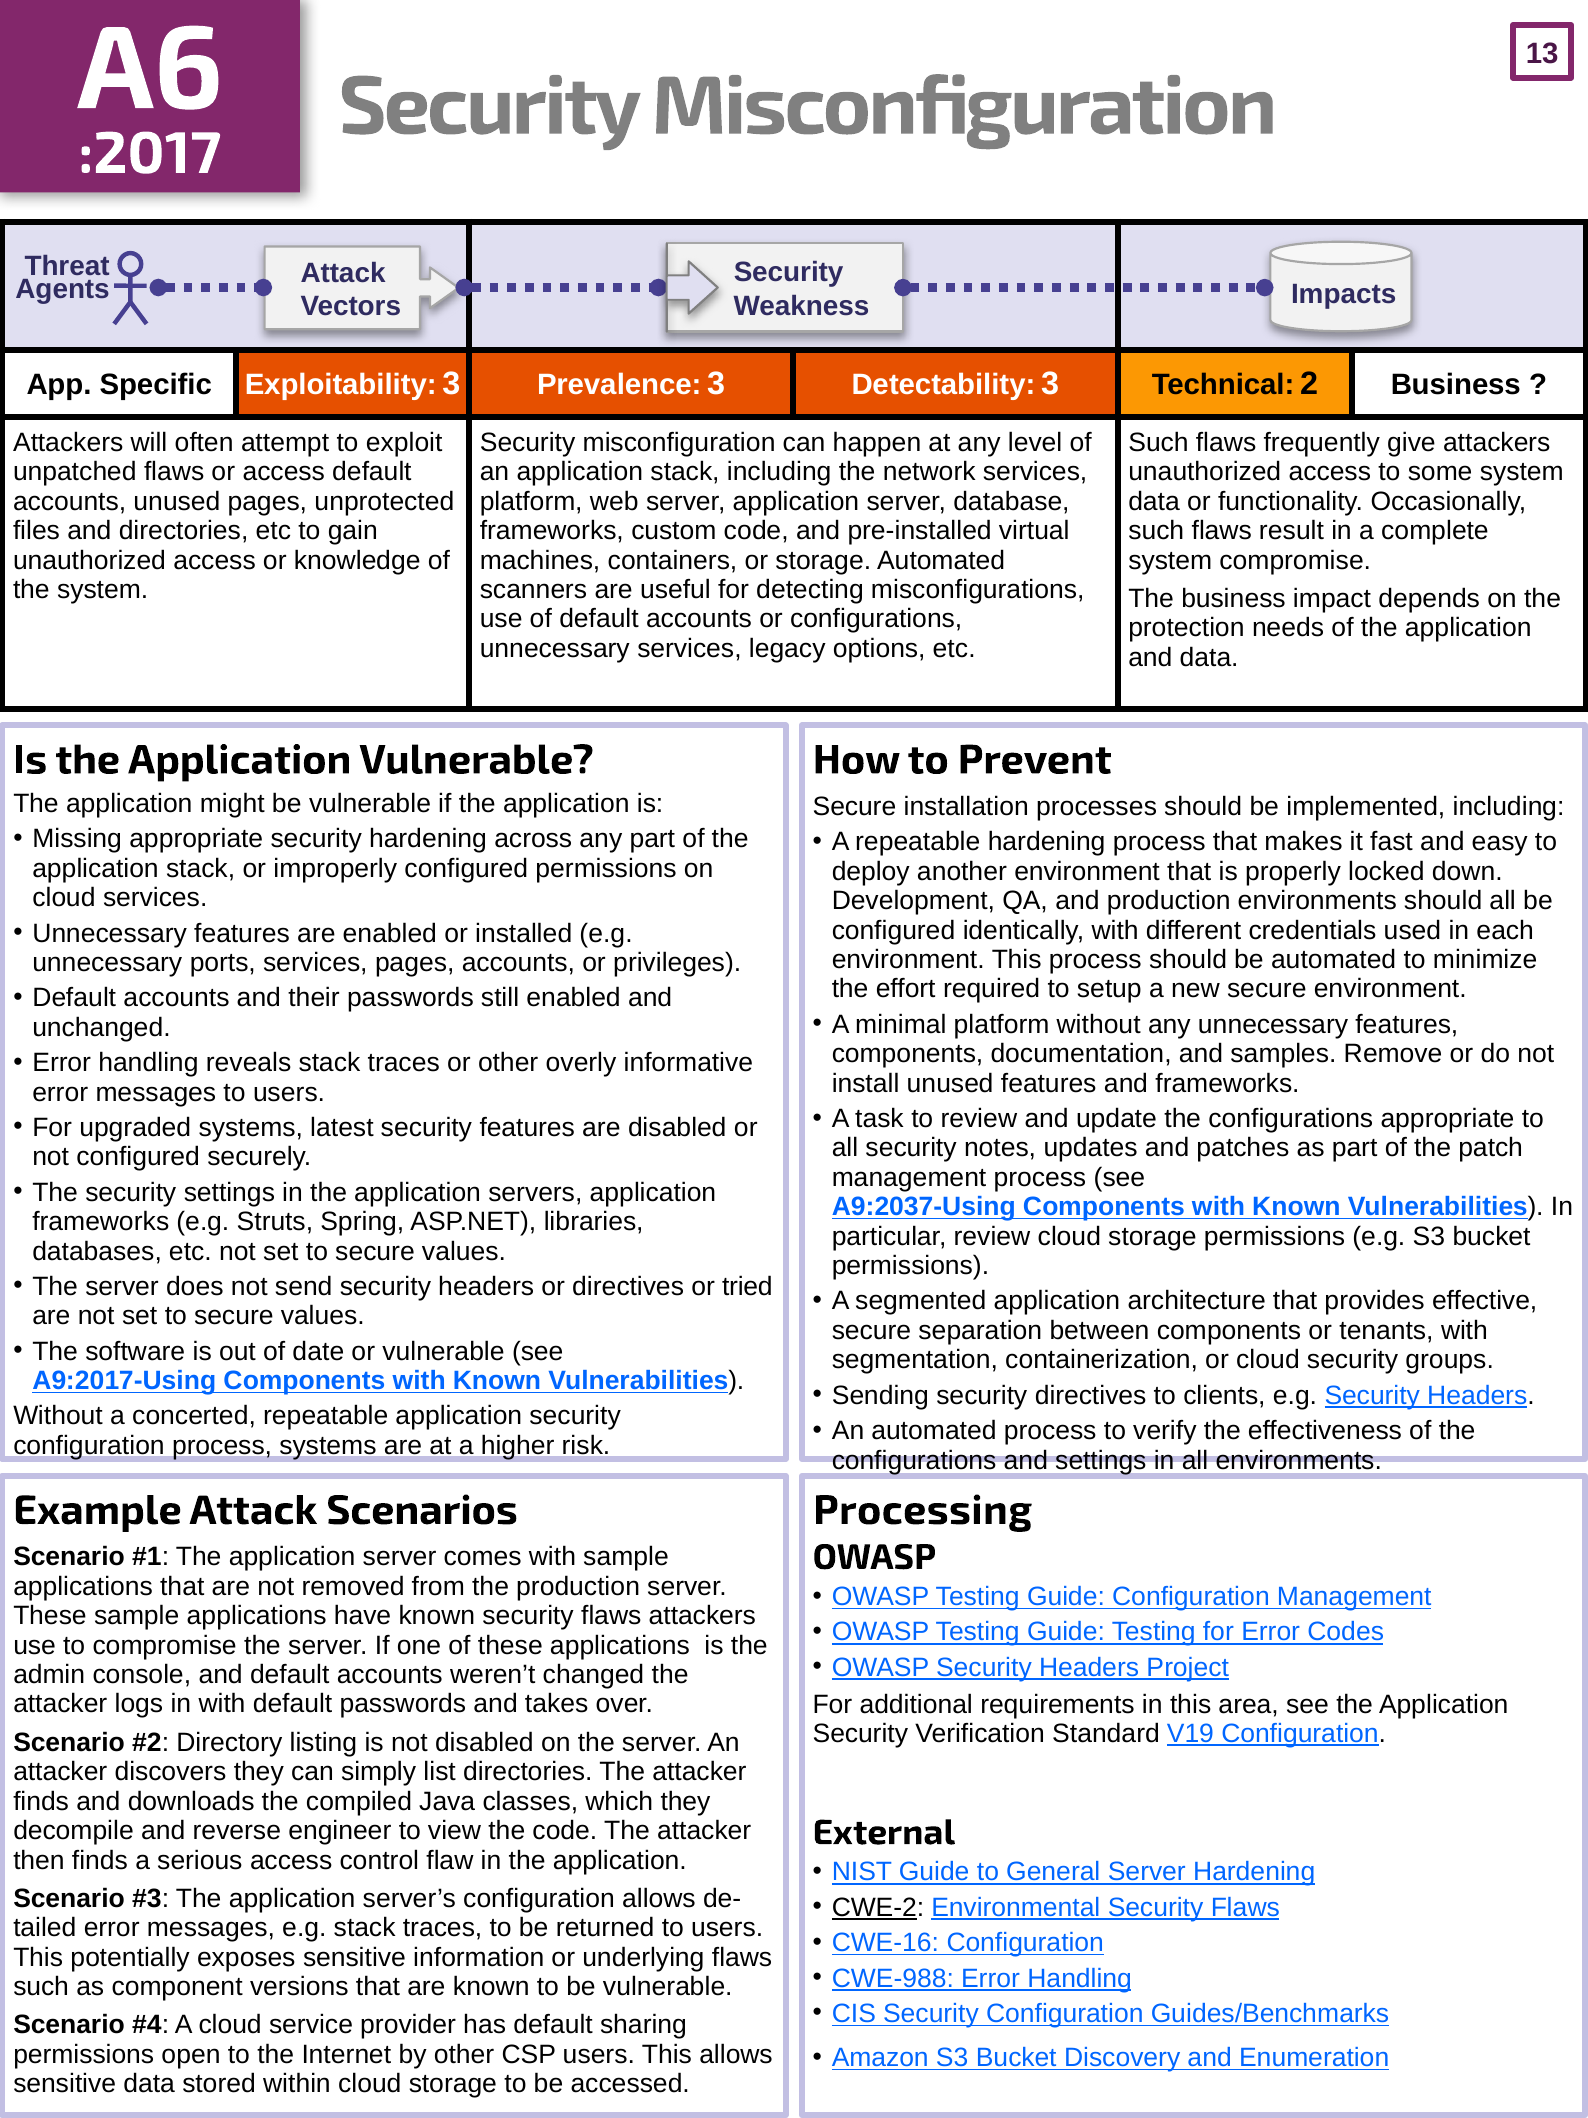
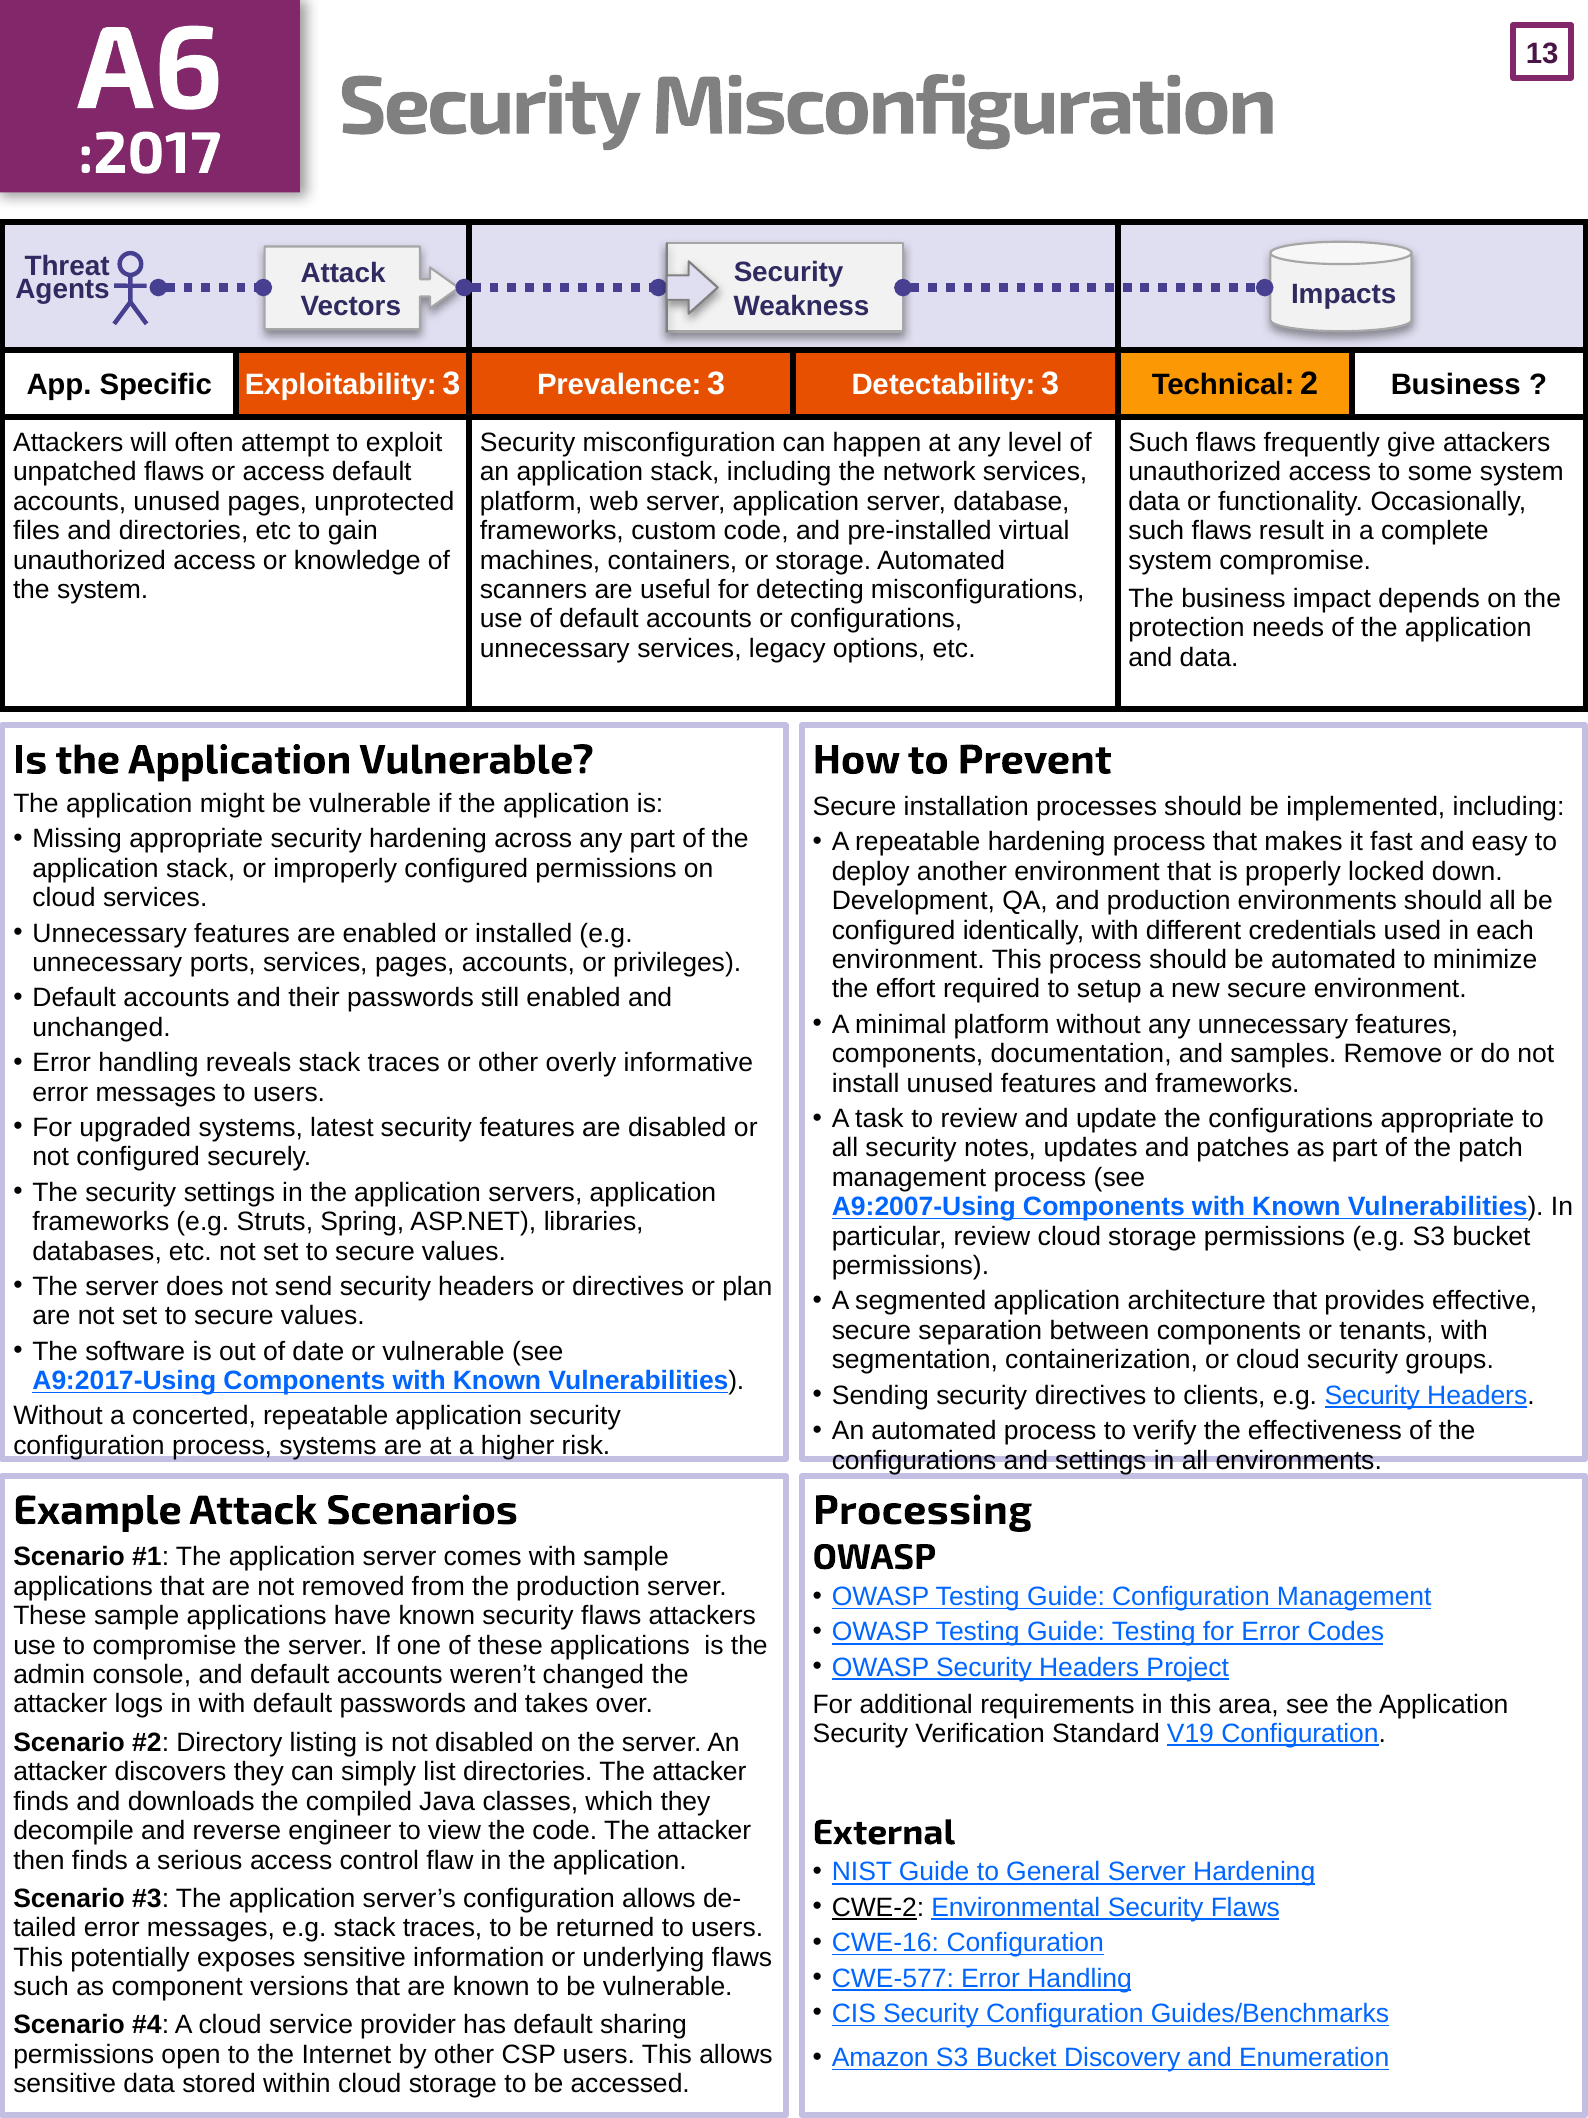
A9:2037-Using: A9:2037-Using -> A9:2007-Using (924, 1207)
tried: tried -> plan (747, 1286)
CWE-988: CWE-988 -> CWE-577 (893, 1978)
